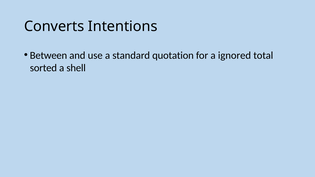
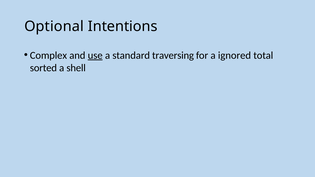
Converts: Converts -> Optional (54, 26)
Between: Between -> Complex (48, 55)
use underline: none -> present (95, 55)
quotation: quotation -> traversing (173, 55)
